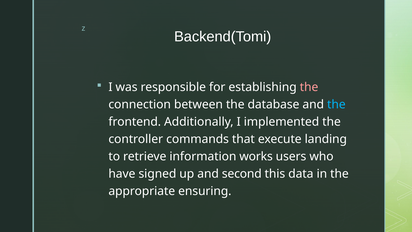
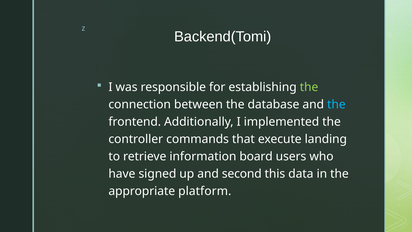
the colour: pink -> light green (309, 87)
works: works -> board (256, 156)
ensuring: ensuring -> platform (205, 191)
